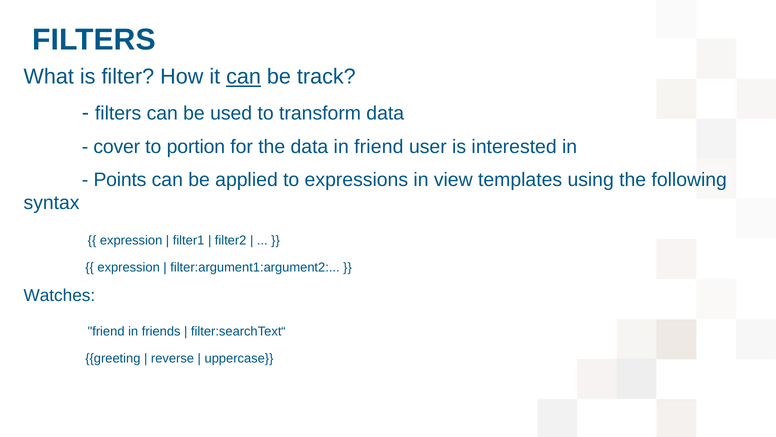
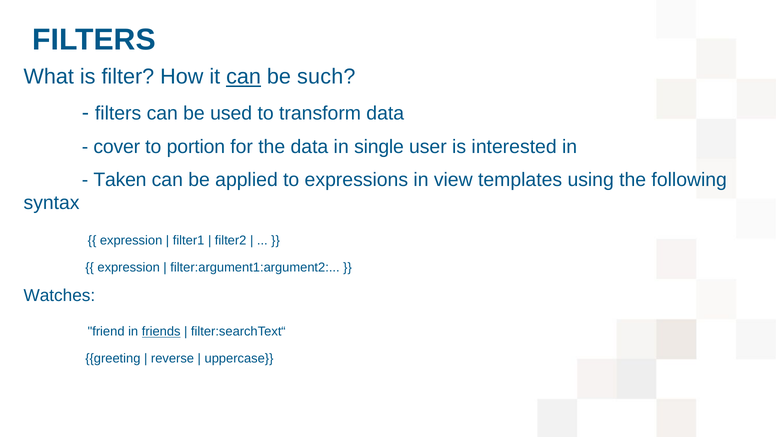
track: track -> such (326, 77)
in friend: friend -> single (379, 146)
Points: Points -> Taken (120, 179)
friends underline: none -> present (161, 331)
